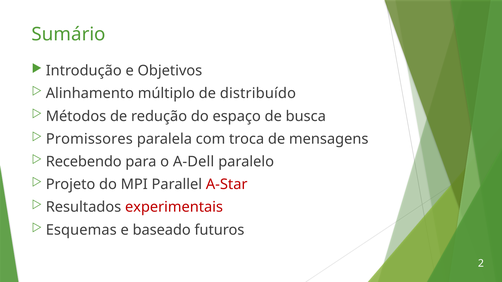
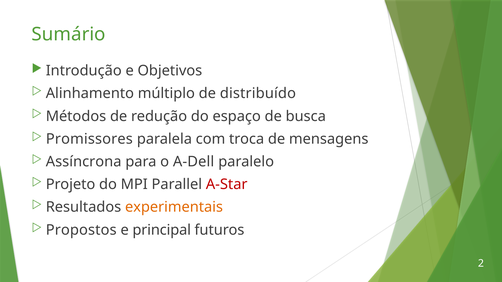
Recebendo: Recebendo -> Assíncrona (84, 162)
experimentais colour: red -> orange (174, 207)
Esquemas: Esquemas -> Propostos (81, 230)
baseado: baseado -> principal (162, 230)
